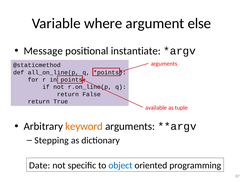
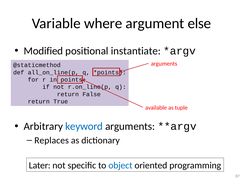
Message: Message -> Modified (43, 51)
keyword colour: orange -> blue (84, 127)
Stepping: Stepping -> Replaces (52, 141)
Date: Date -> Later (40, 166)
